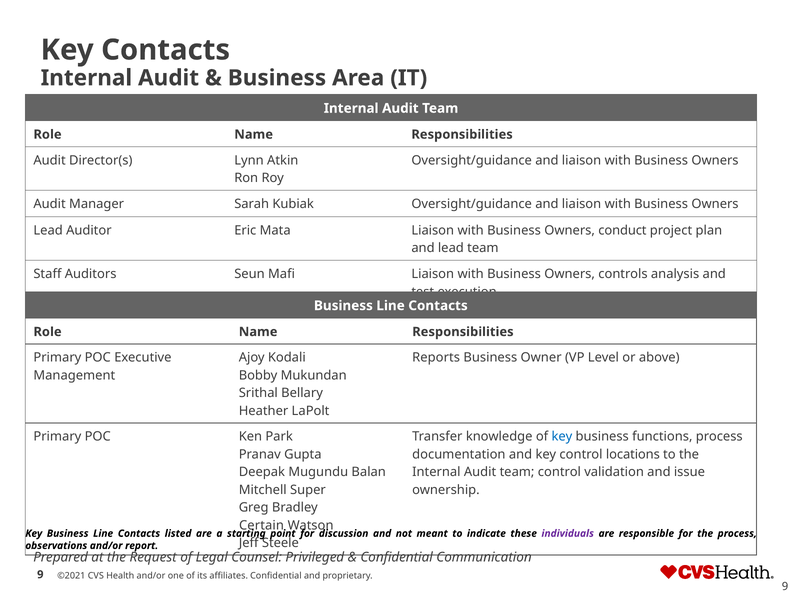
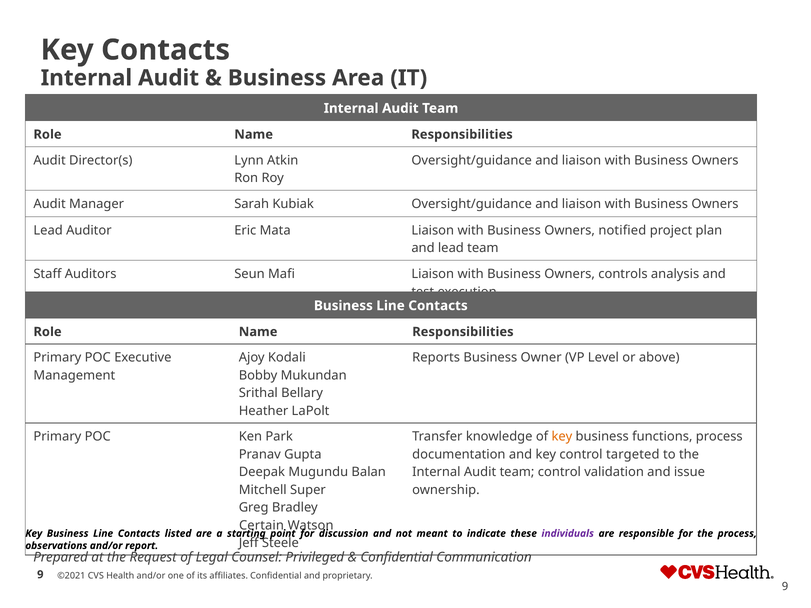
conduct: conduct -> notified (622, 231)
key colour: blue -> orange (562, 437)
locations: locations -> targeted (633, 455)
